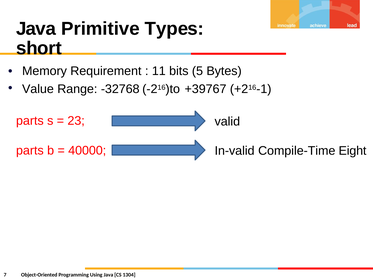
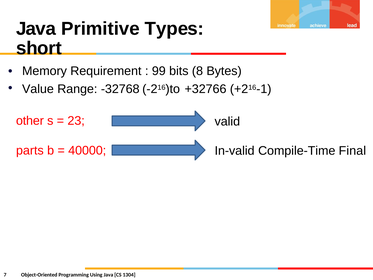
11: 11 -> 99 (159, 71)
5: 5 -> 8 (197, 71)
+39767: +39767 -> +32766 (206, 89)
parts: parts -> other (30, 121)
Eight: Eight -> Final (352, 151)
